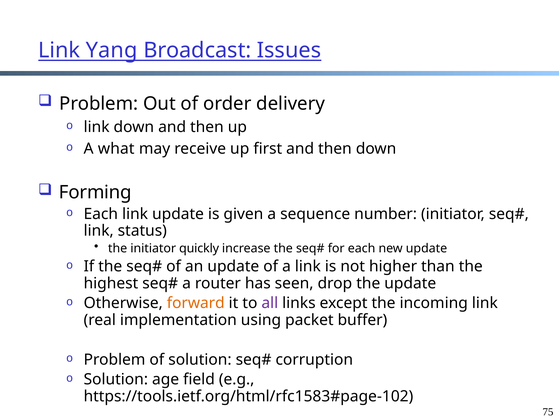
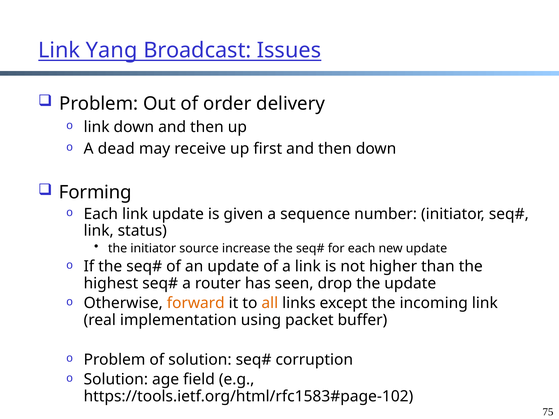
what: what -> dead (116, 149)
quickly: quickly -> source (199, 248)
all colour: purple -> orange (270, 303)
